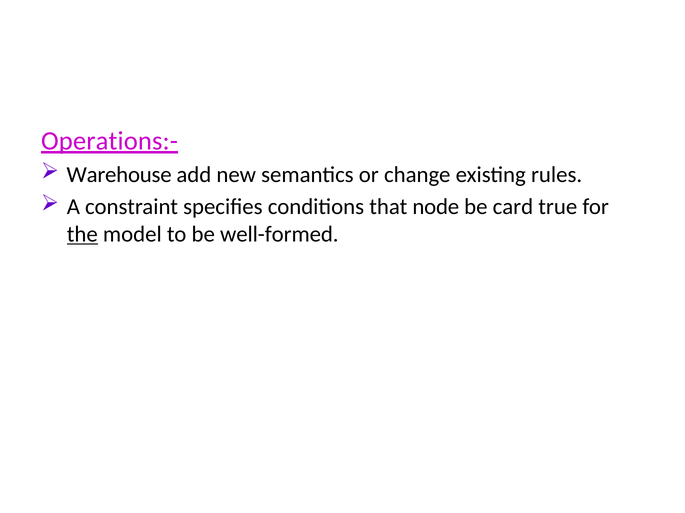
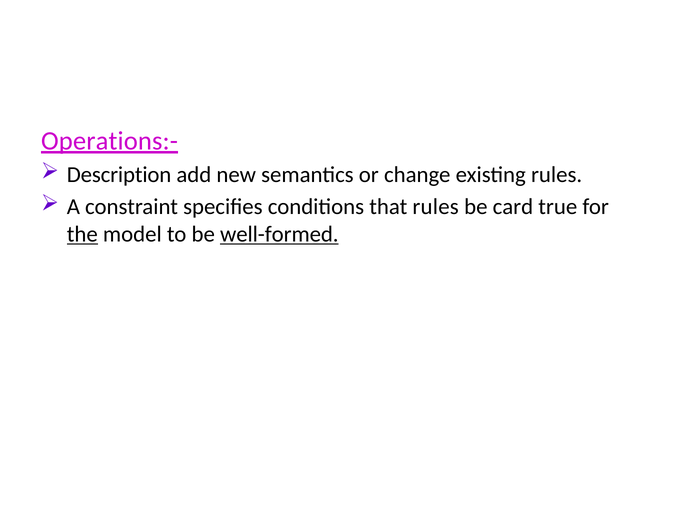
Warehouse: Warehouse -> Description (119, 175)
that node: node -> rules (436, 207)
well-formed underline: none -> present (279, 235)
